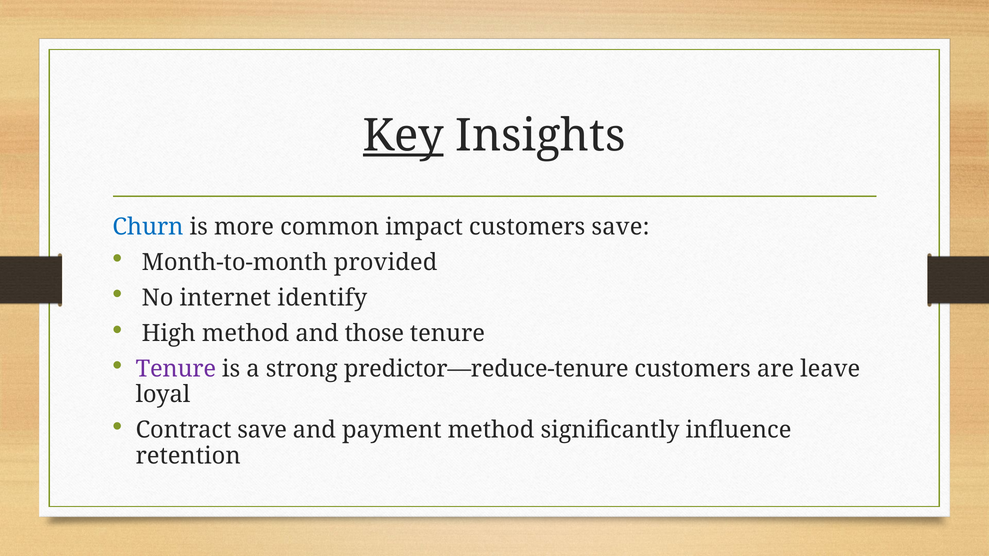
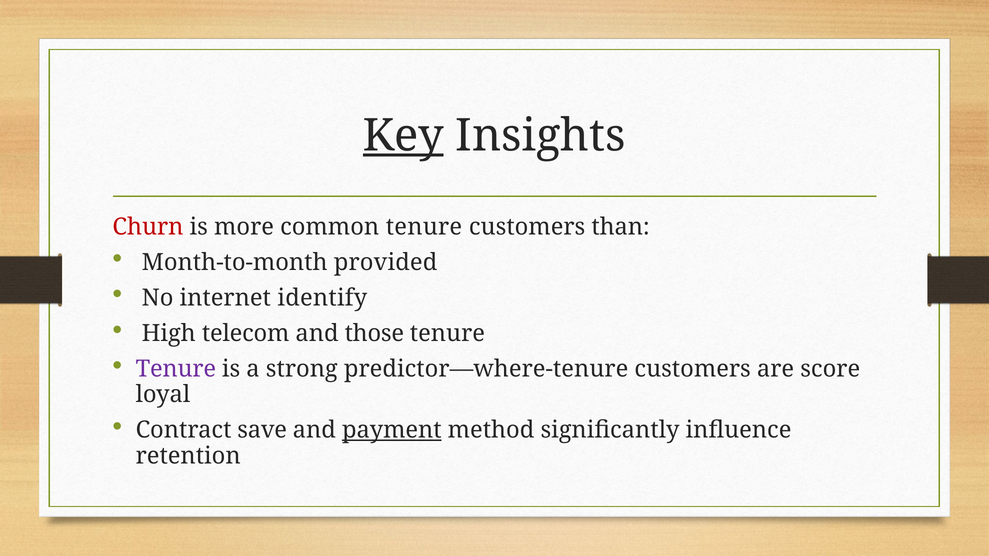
Churn colour: blue -> red (148, 227)
common impact: impact -> tenure (424, 227)
customers save: save -> than (621, 227)
High method: method -> telecom (246, 334)
predictor—reduce-tenure: predictor—reduce-tenure -> predictor—where-tenure (486, 369)
leave: leave -> score (830, 369)
payment underline: none -> present (392, 430)
